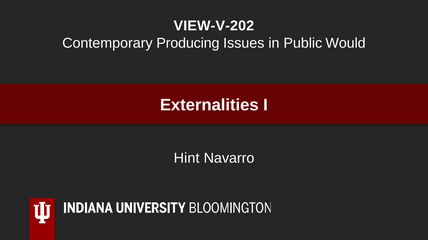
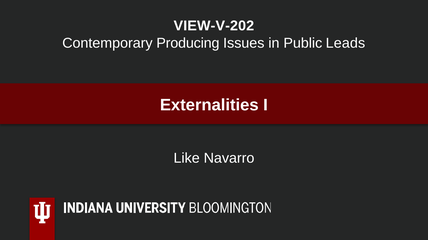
Would: Would -> Leads (345, 43)
Hint: Hint -> Like (187, 159)
